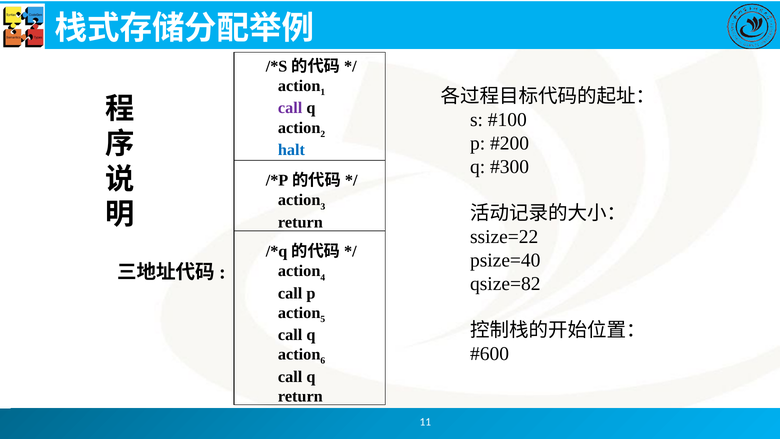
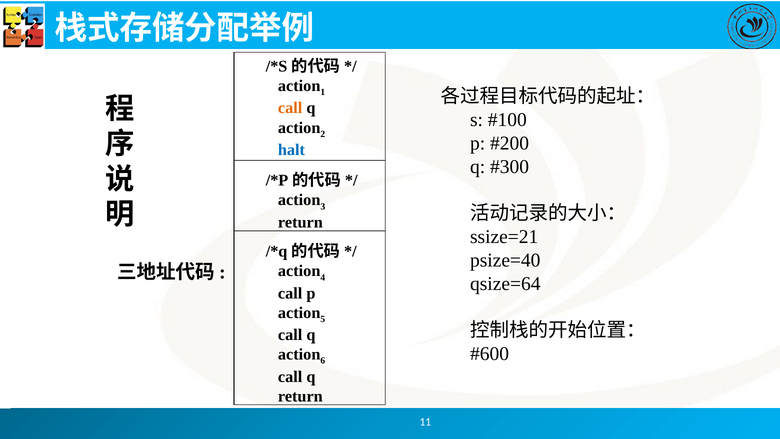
call colour: purple -> orange (290, 108)
ssize=22: ssize=22 -> ssize=21 (504, 237)
qsize=82: qsize=82 -> qsize=64 (505, 284)
